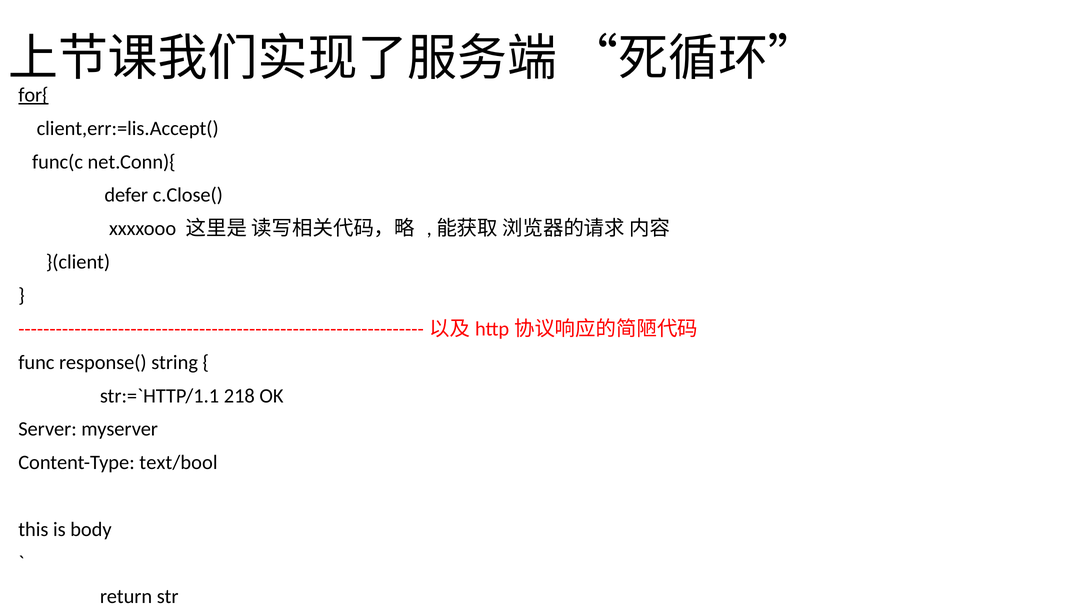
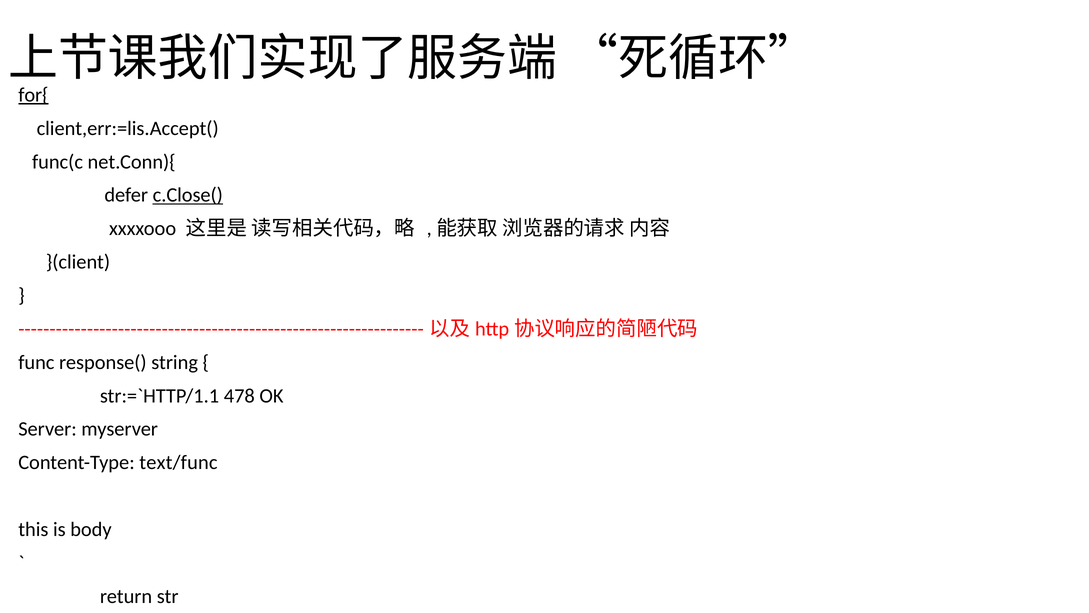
c.Close( underline: none -> present (188, 195)
218: 218 -> 478 (239, 396)
text/bool: text/bool -> text/func (178, 462)
